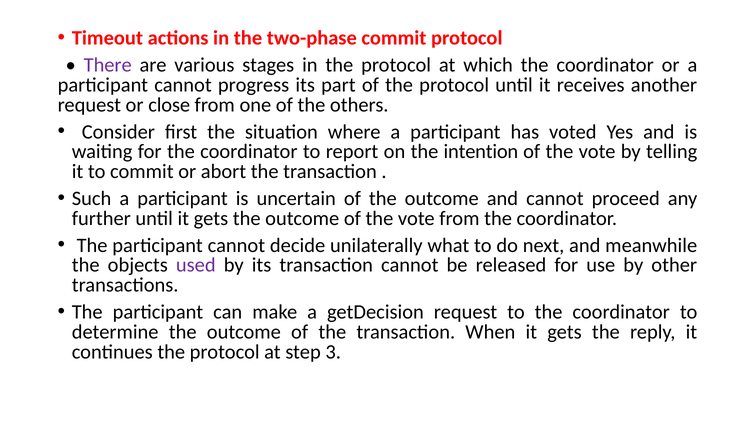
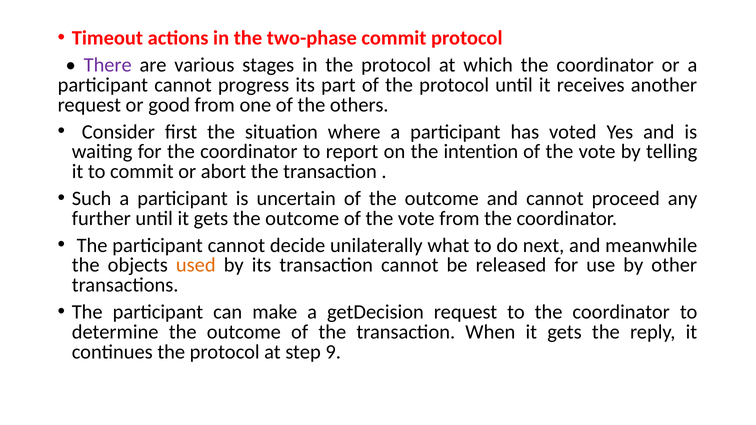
close: close -> good (169, 105)
used colour: purple -> orange (196, 265)
3: 3 -> 9 (333, 352)
